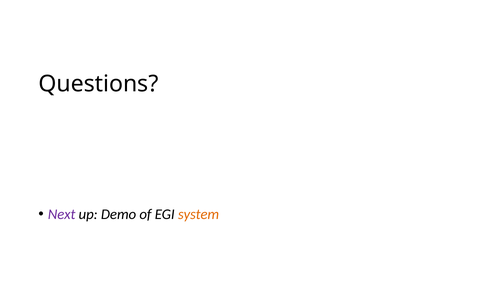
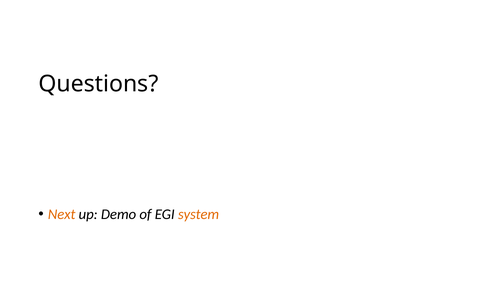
Next colour: purple -> orange (62, 214)
